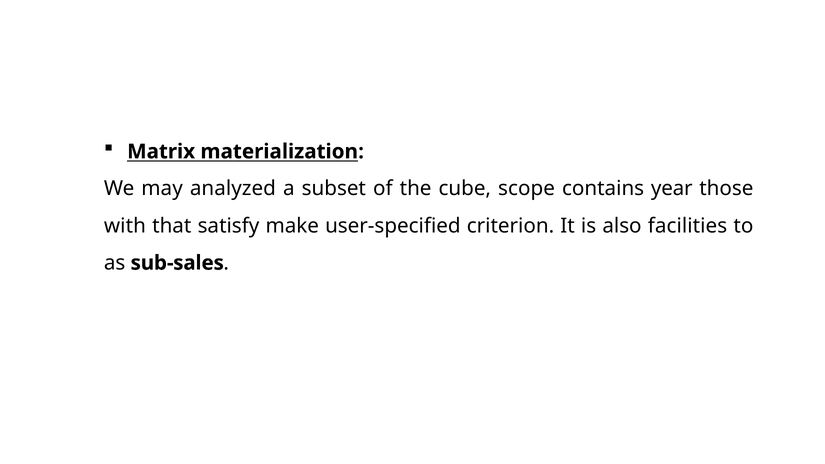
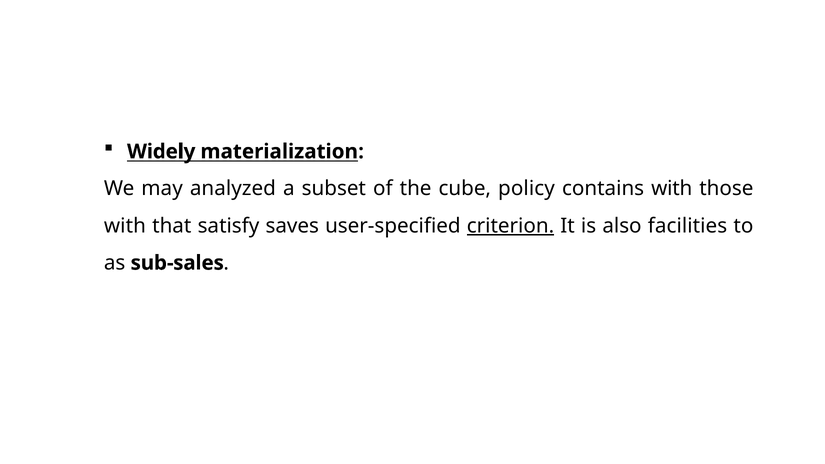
Matrix: Matrix -> Widely (161, 152)
scope: scope -> policy (526, 189)
contains year: year -> with (672, 189)
make: make -> saves (292, 226)
criterion underline: none -> present (510, 226)
